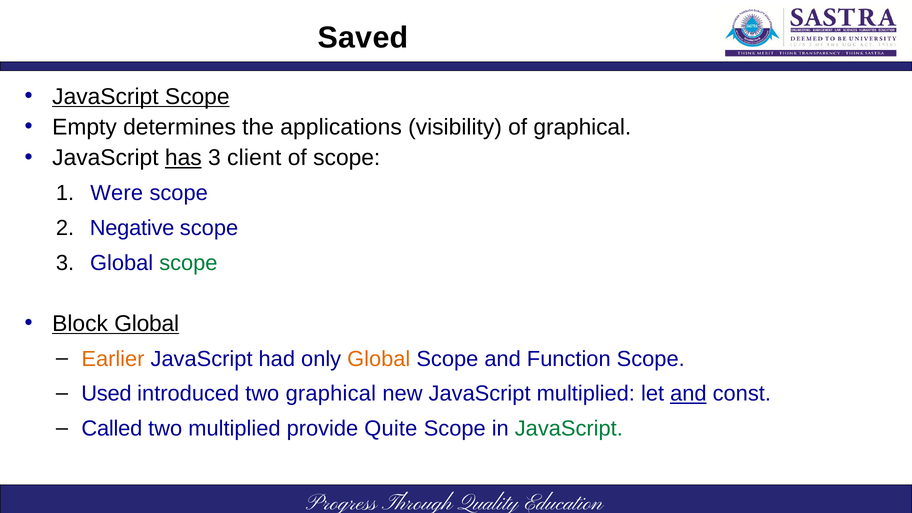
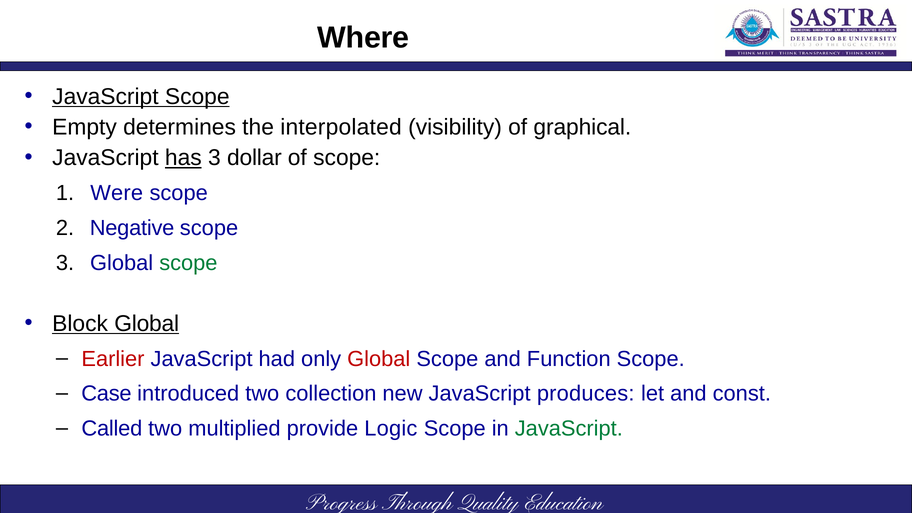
Saved: Saved -> Where (363, 38)
applications: applications -> interpolated (341, 127)
client: client -> dollar (254, 158)
Earlier colour: orange -> red (113, 359)
Global colour: orange -> red (379, 359)
Used: Used -> Case (106, 394)
two graphical: graphical -> collection (331, 394)
JavaScript multiplied: multiplied -> produces (586, 394)
and underline: present -> none (688, 394)
Quite: Quite -> Logic (391, 429)
